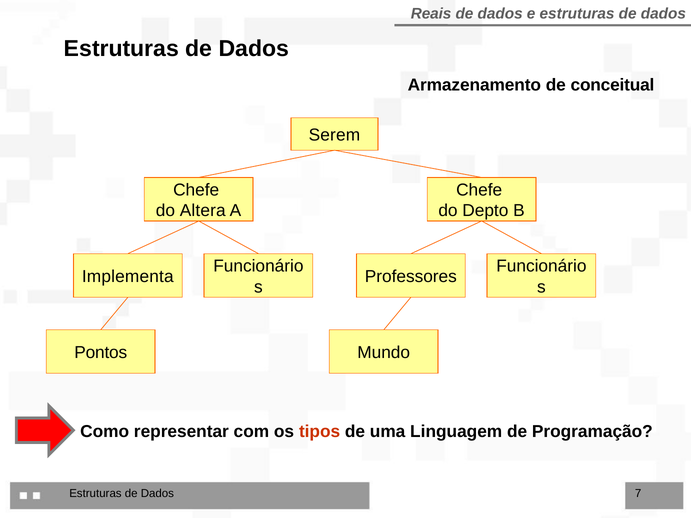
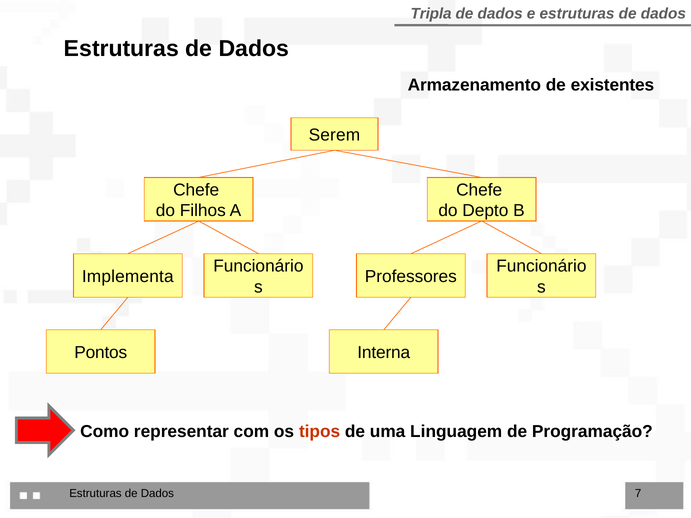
Reais: Reais -> Tripla (431, 14)
conceitual: conceitual -> existentes (612, 85)
Altera: Altera -> Filhos (203, 211)
Mundo: Mundo -> Interna (384, 353)
